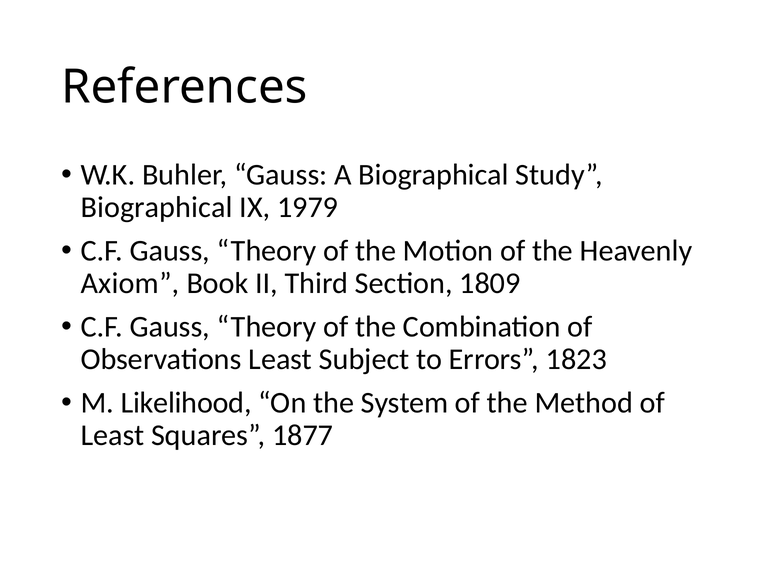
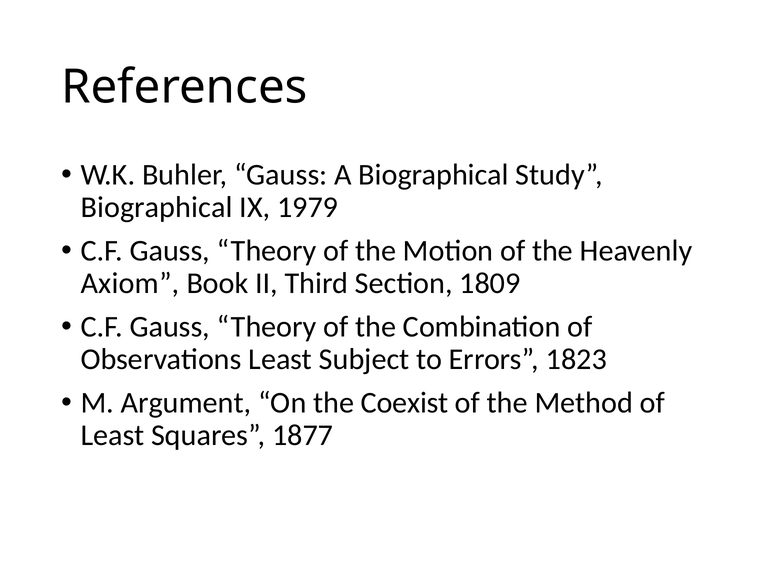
Likelihood: Likelihood -> Argument (186, 403)
System: System -> Coexist (405, 403)
